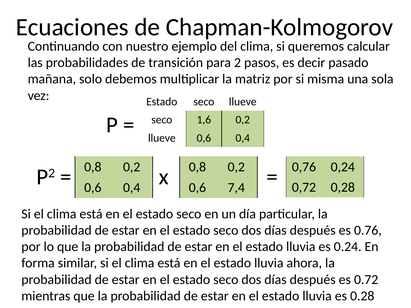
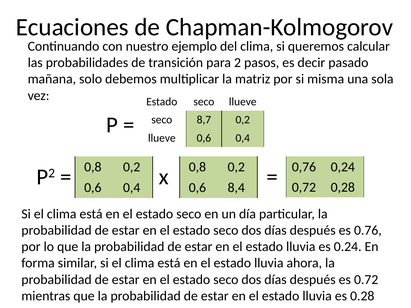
1,6: 1,6 -> 8,7 (204, 120)
7,4: 7,4 -> 8,4 (236, 188)
